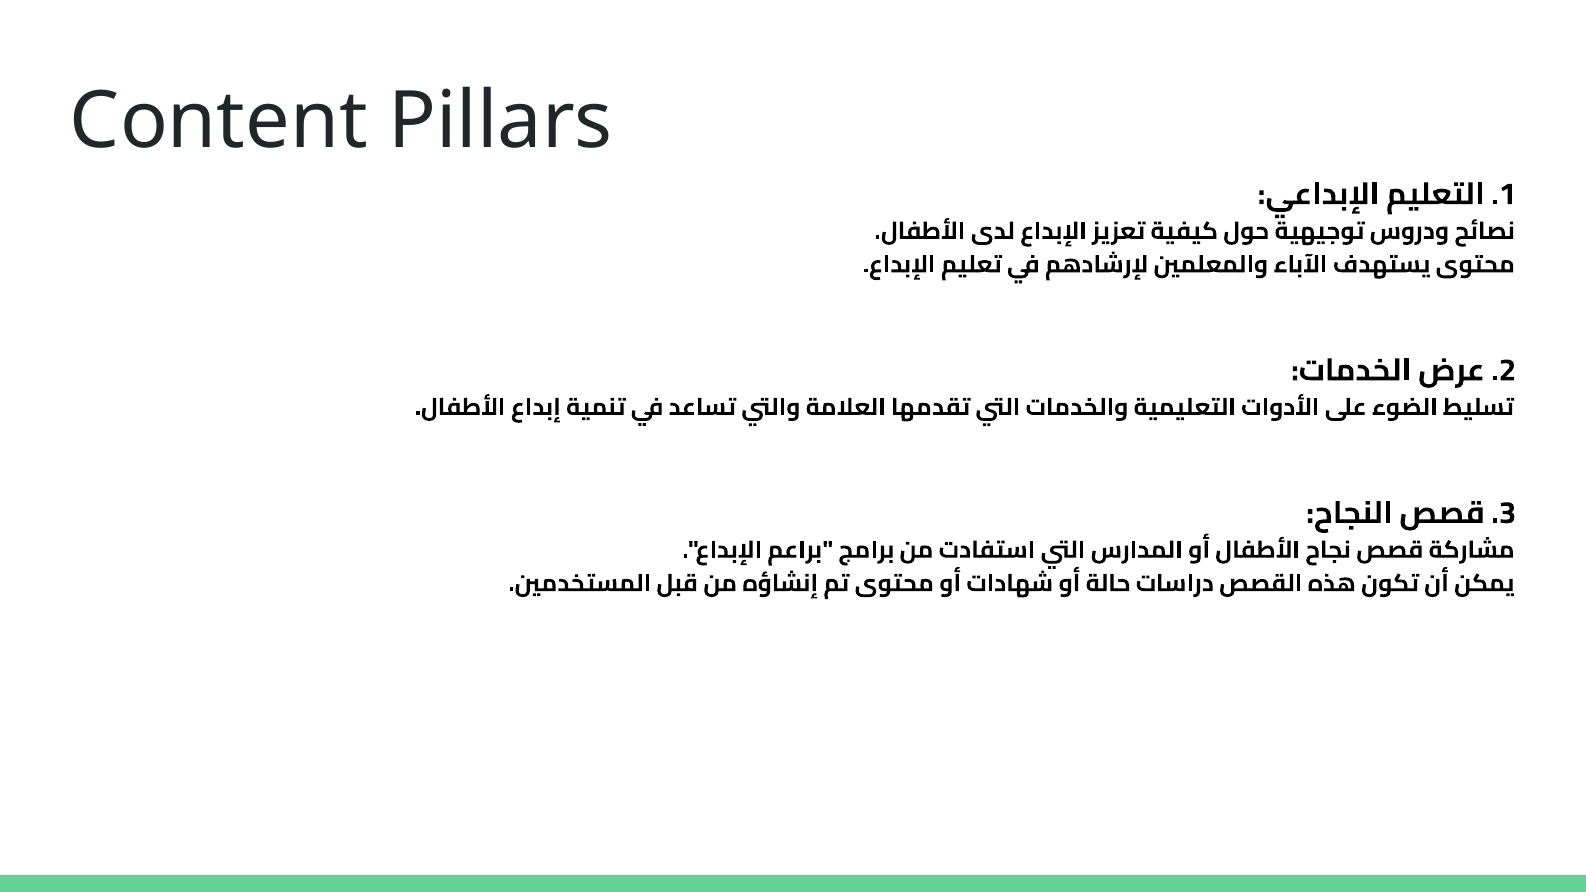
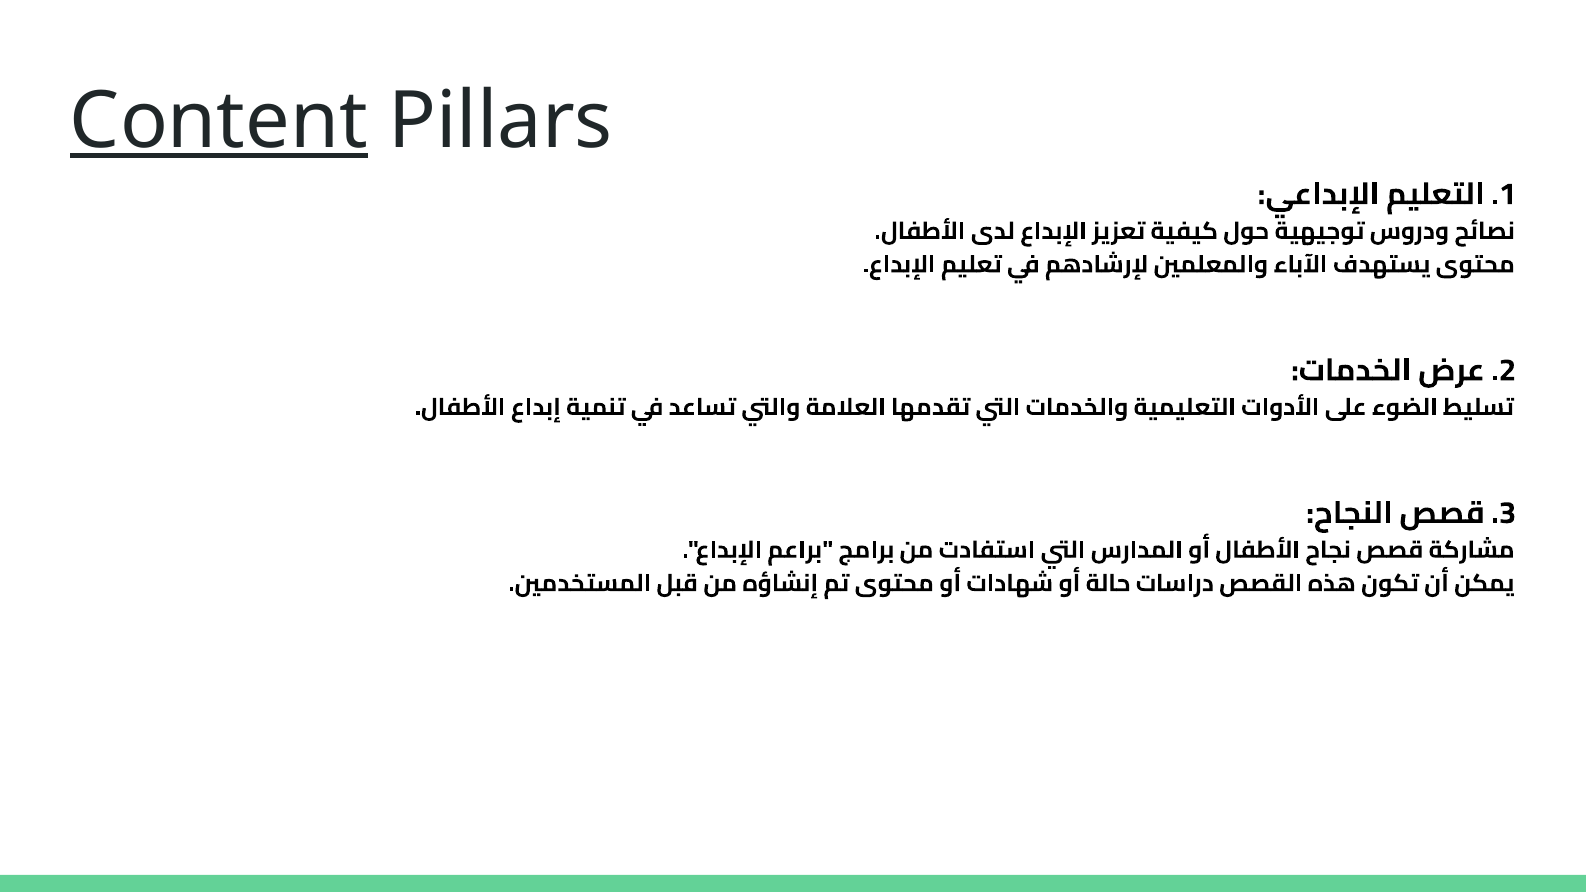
Content underline: none -> present (219, 122)
